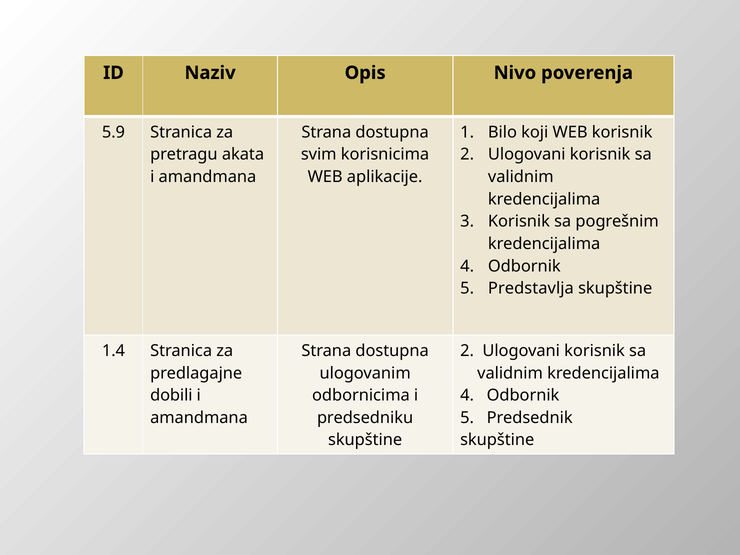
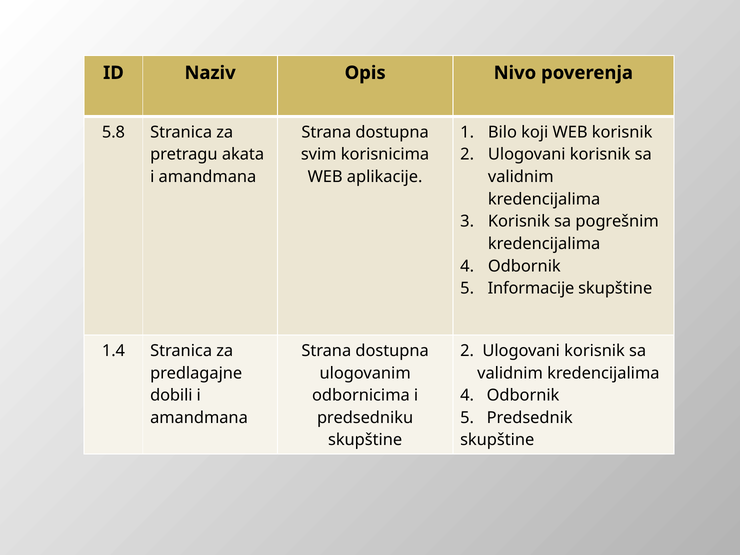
5.9: 5.9 -> 5.8 (113, 132)
Predstavlja: Predstavlja -> Informacije (531, 288)
